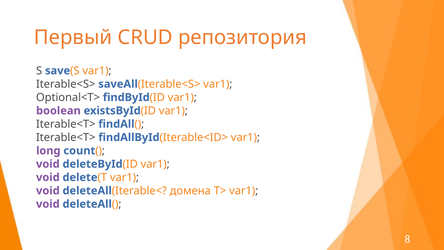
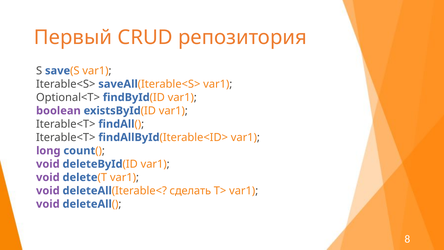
домена: домена -> сделать (190, 191)
